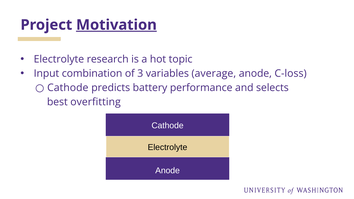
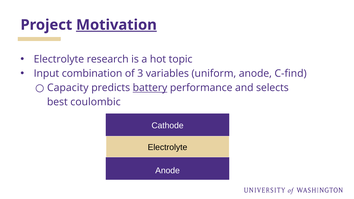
average: average -> uniform (214, 74)
C-loss: C-loss -> C-find (291, 74)
Cathode: Cathode -> Capacity (68, 88)
battery underline: none -> present (150, 88)
overfitting: overfitting -> coulombic (96, 102)
